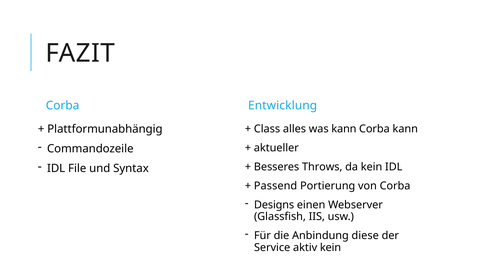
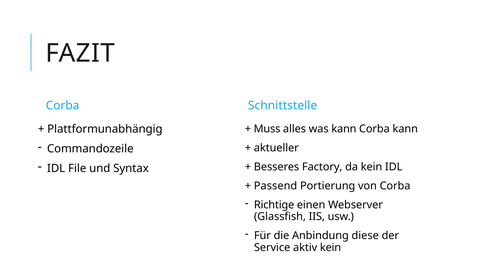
Entwicklung: Entwicklung -> Schnittstelle (283, 106)
Class: Class -> Muss (267, 129)
Throws: Throws -> Factory (322, 167)
Designs: Designs -> Richtige (274, 205)
